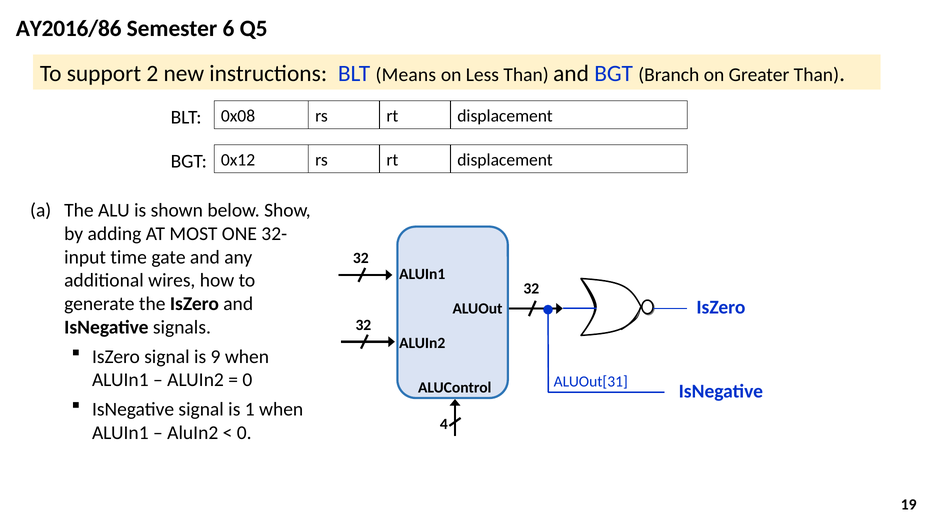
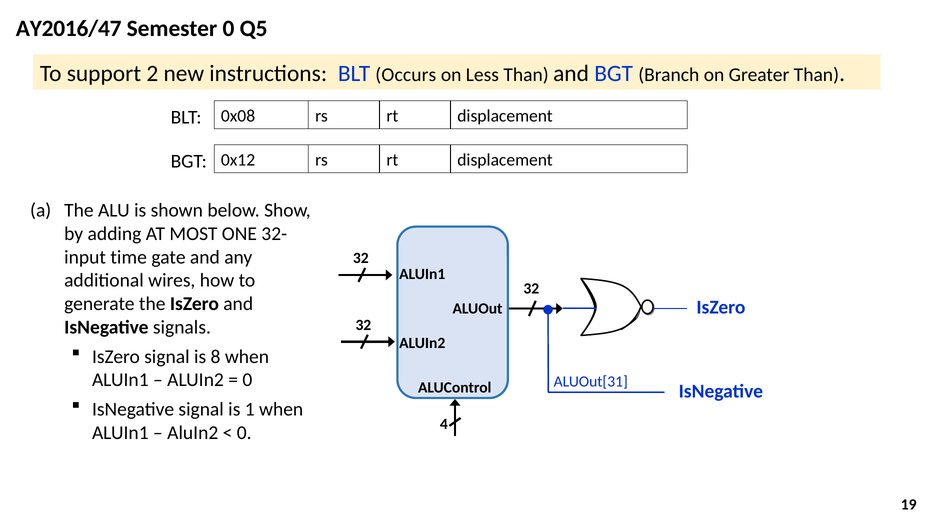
AY2016/86: AY2016/86 -> AY2016/47 (69, 29)
Semester 6: 6 -> 0 (228, 29)
Means: Means -> Occurs (406, 75)
9: 9 -> 8 (215, 357)
